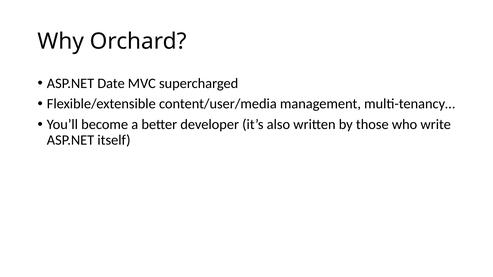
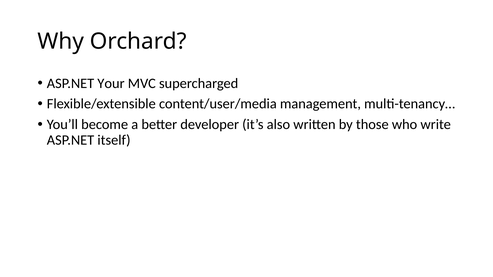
Date: Date -> Your (111, 83)
